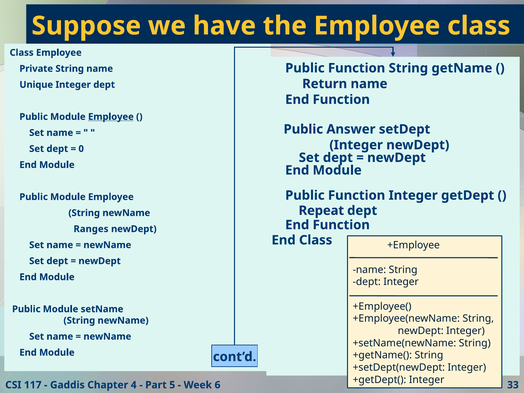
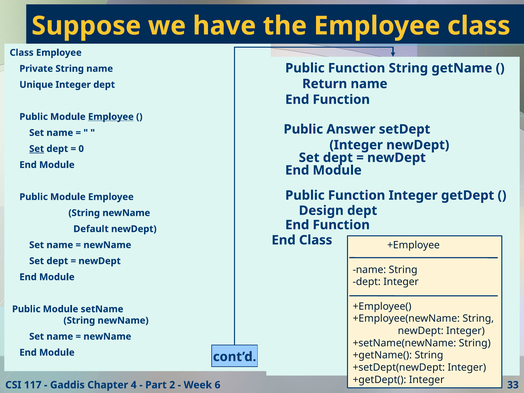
Set underline: none -> present (37, 149)
Repeat: Repeat -> Design (321, 211)
Ranges: Ranges -> Default (91, 229)
5: 5 -> 2 (172, 385)
